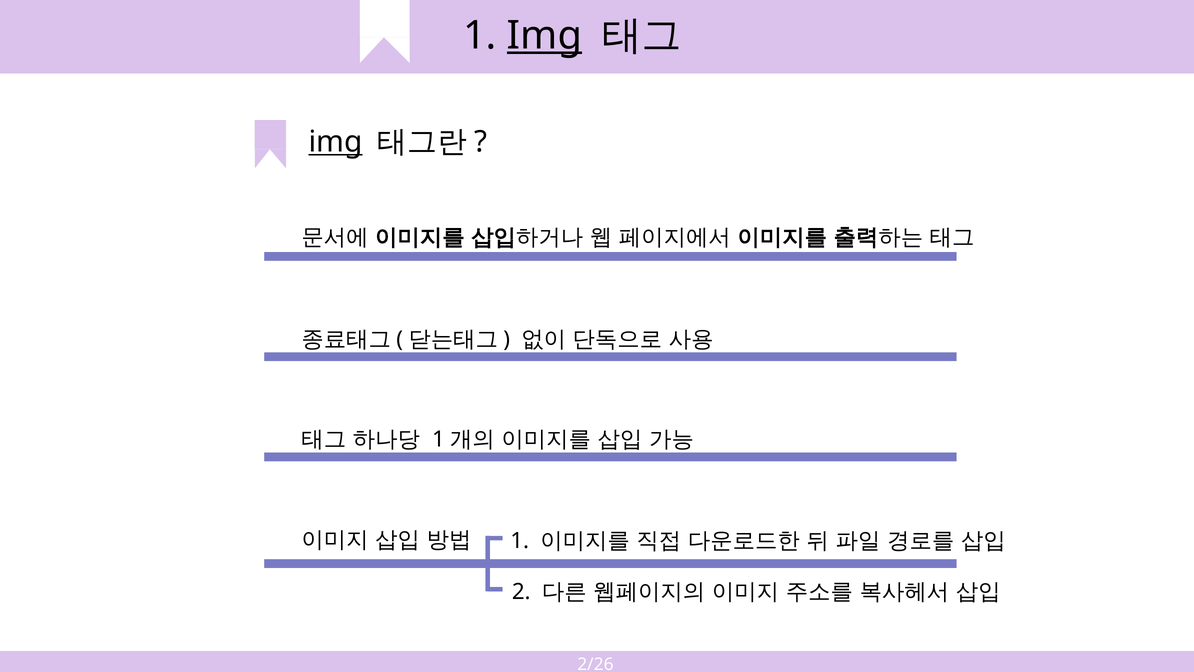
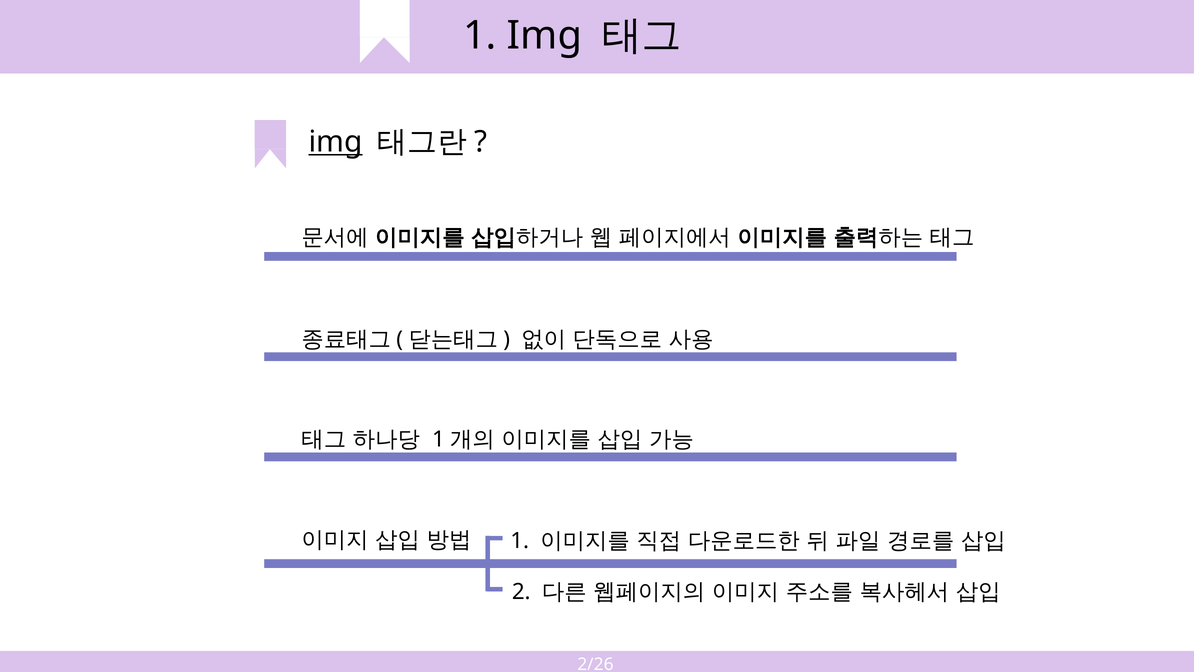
Img underline: present -> none (545, 36)
